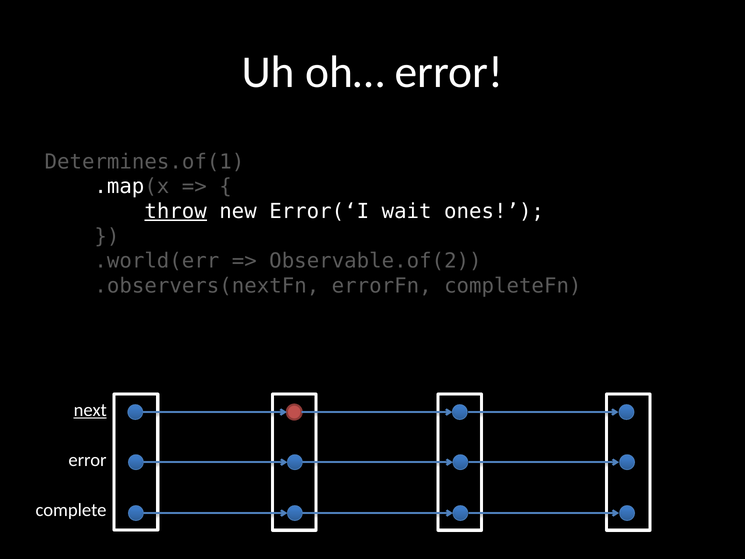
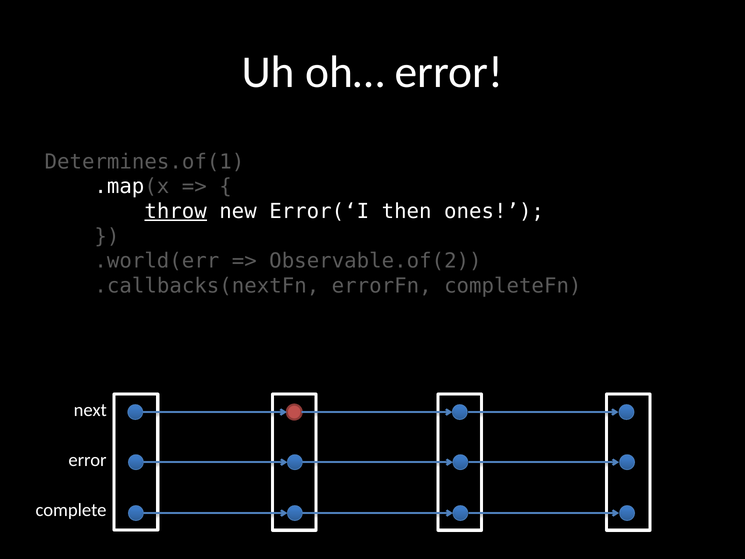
wait: wait -> then (407, 211)
.observers(nextFn: .observers(nextFn -> .callbacks(nextFn (207, 286)
next underline: present -> none (90, 410)
